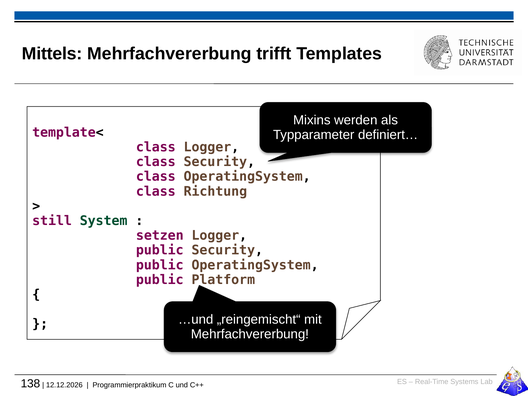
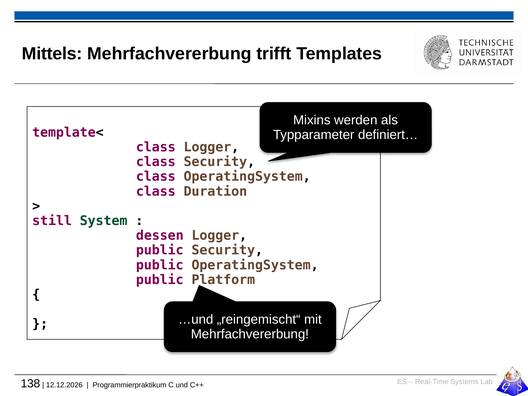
Richtung: Richtung -> Duration (215, 191)
setzen: setzen -> dessen (160, 236)
